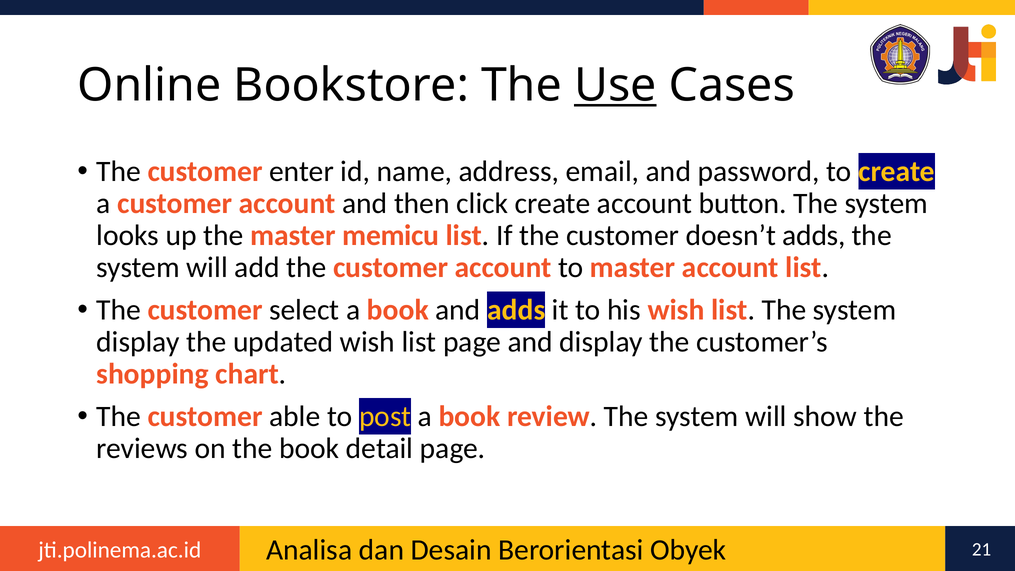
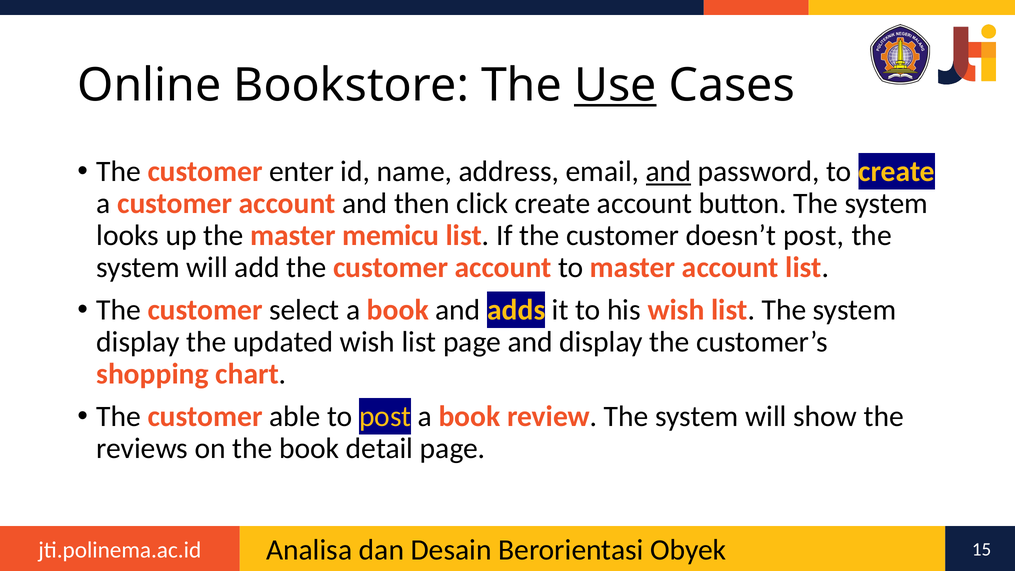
and underline: none -> present (668, 172)
doesn’t adds: adds -> post (814, 236)
21: 21 -> 15 (982, 549)
